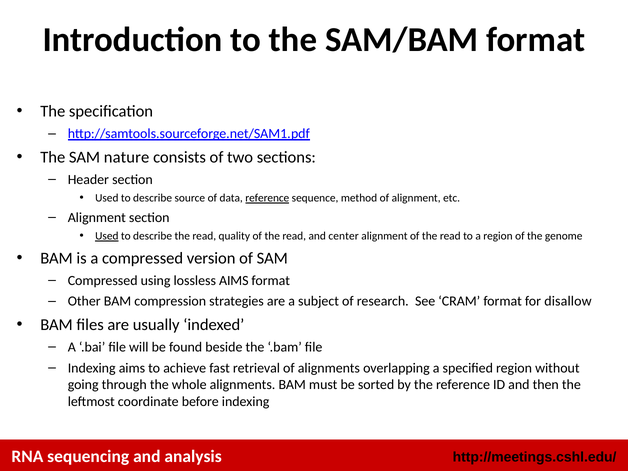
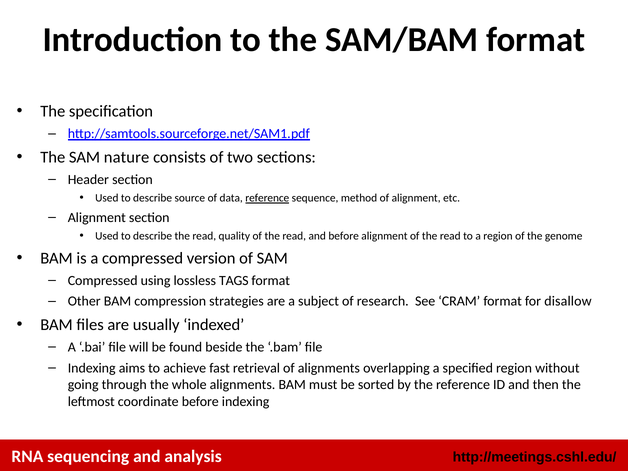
Used underline: present -> none (107, 236)
and center: center -> before (344, 236)
lossless AIMS: AIMS -> TAGS (234, 280)
